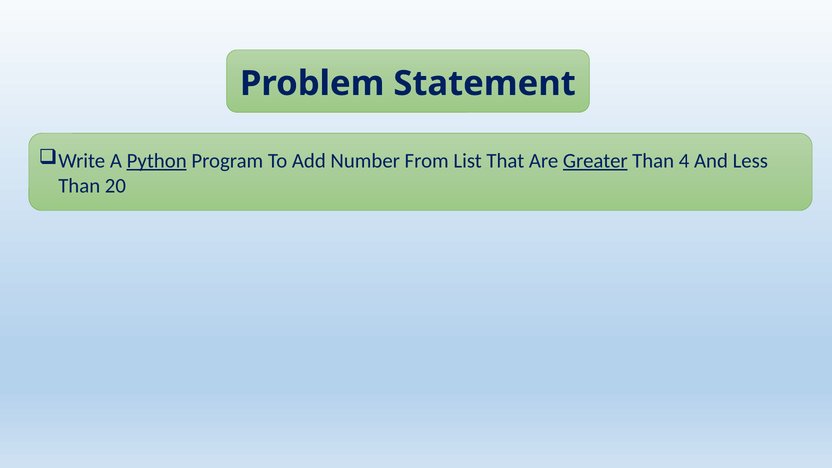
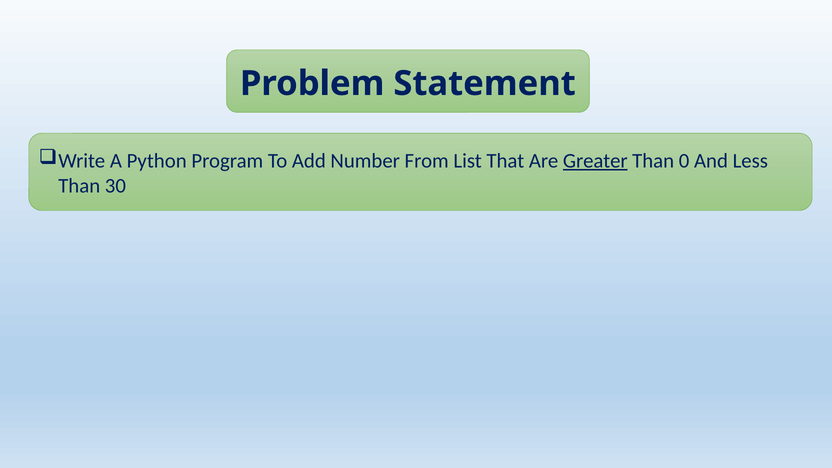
Python underline: present -> none (157, 161)
4: 4 -> 0 (684, 161)
20: 20 -> 30 (115, 186)
